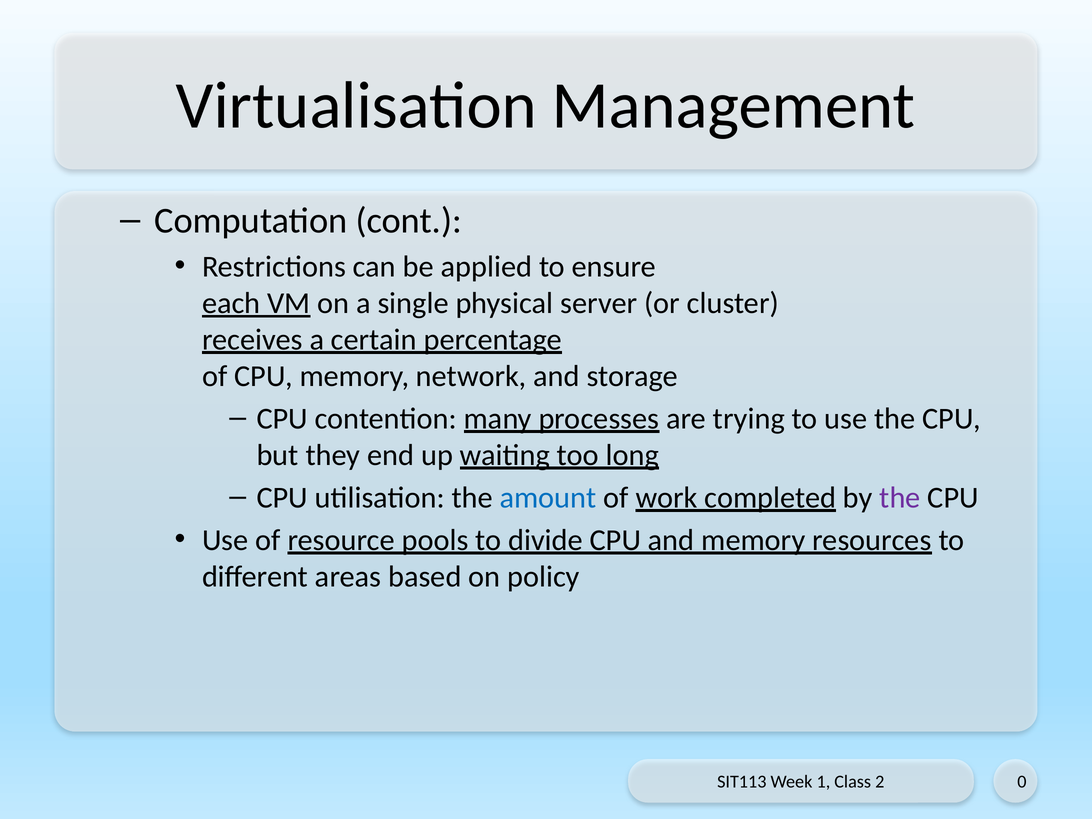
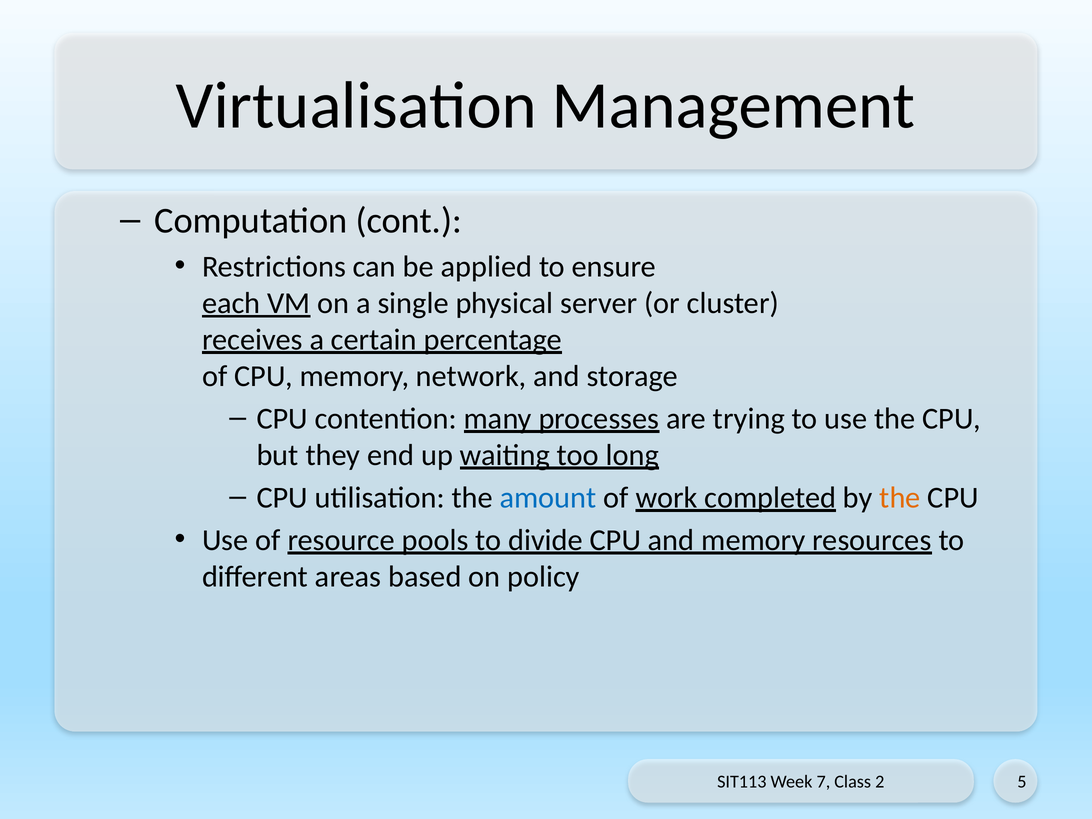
the colour: purple -> orange (900, 498)
1: 1 -> 7 (823, 782)
0: 0 -> 5 (1022, 782)
